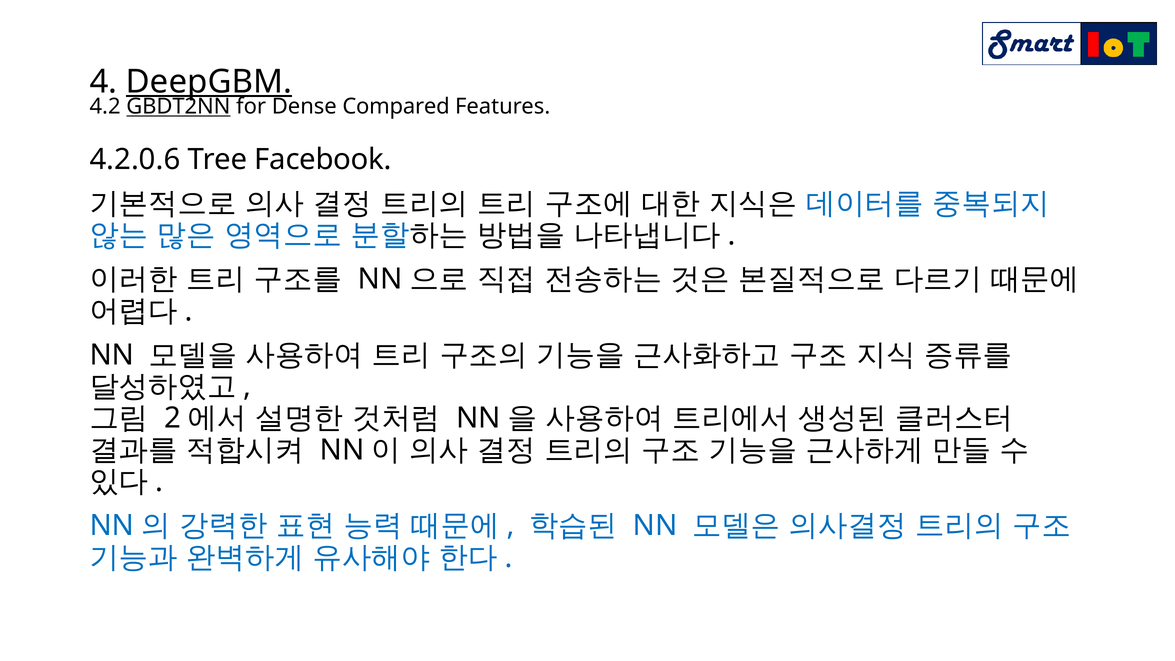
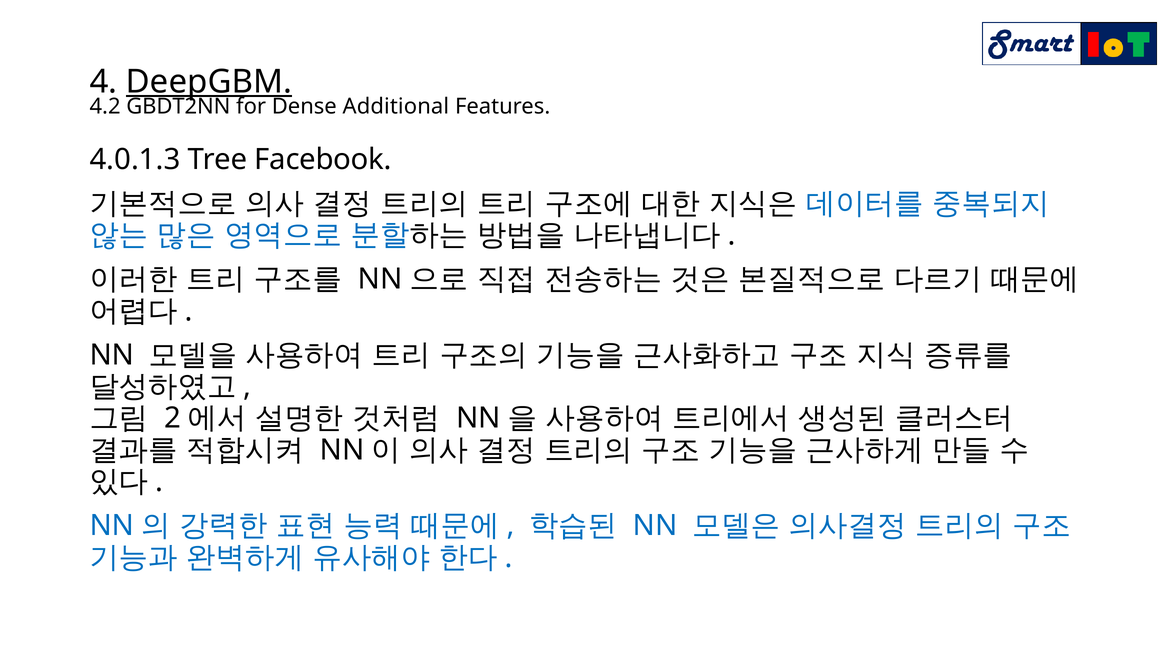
GBDT2NN underline: present -> none (178, 107)
Compared: Compared -> Additional (396, 107)
4.2.0.6: 4.2.0.6 -> 4.0.1.3 (135, 160)
